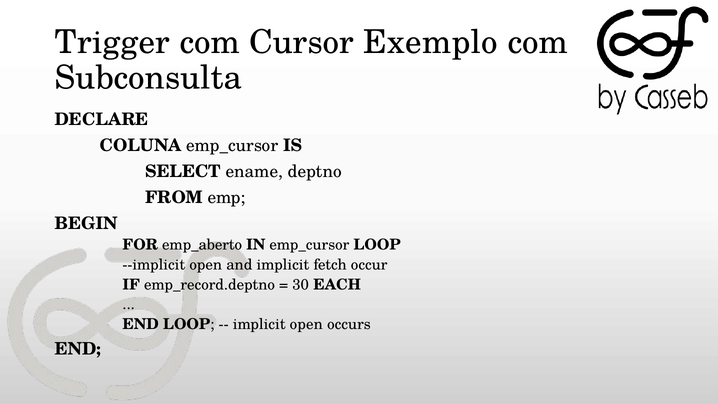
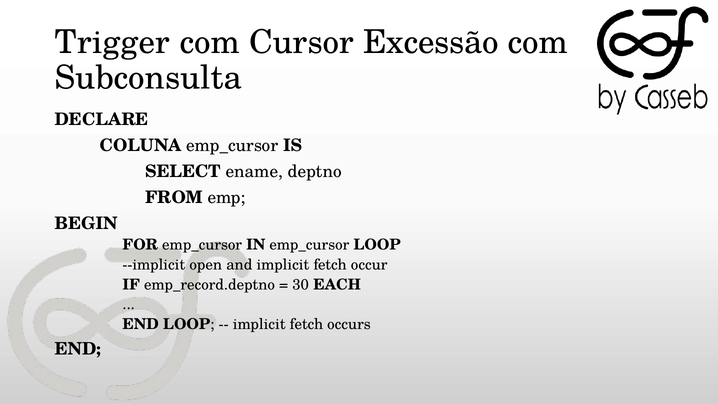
Exemplo: Exemplo -> Excessão (431, 43)
FOR emp_aberto: emp_aberto -> emp_cursor (202, 245)
open: open -> fetch (306, 324)
